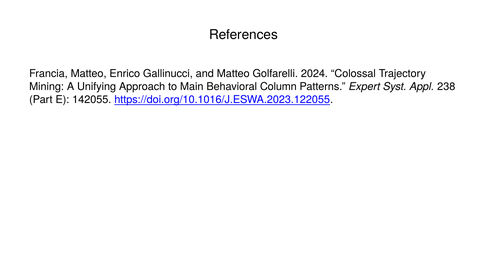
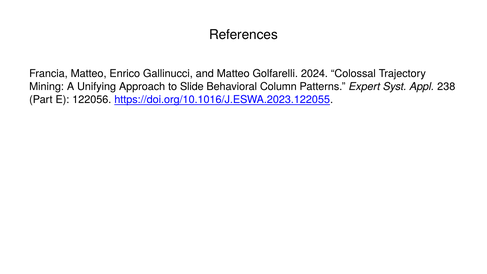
Main: Main -> Slide (192, 87)
142055: 142055 -> 122056 (92, 100)
